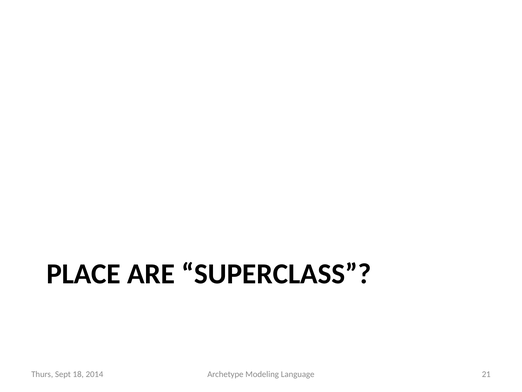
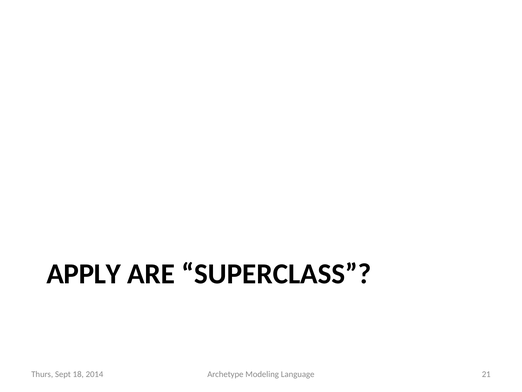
PLACE: PLACE -> APPLY (84, 274)
